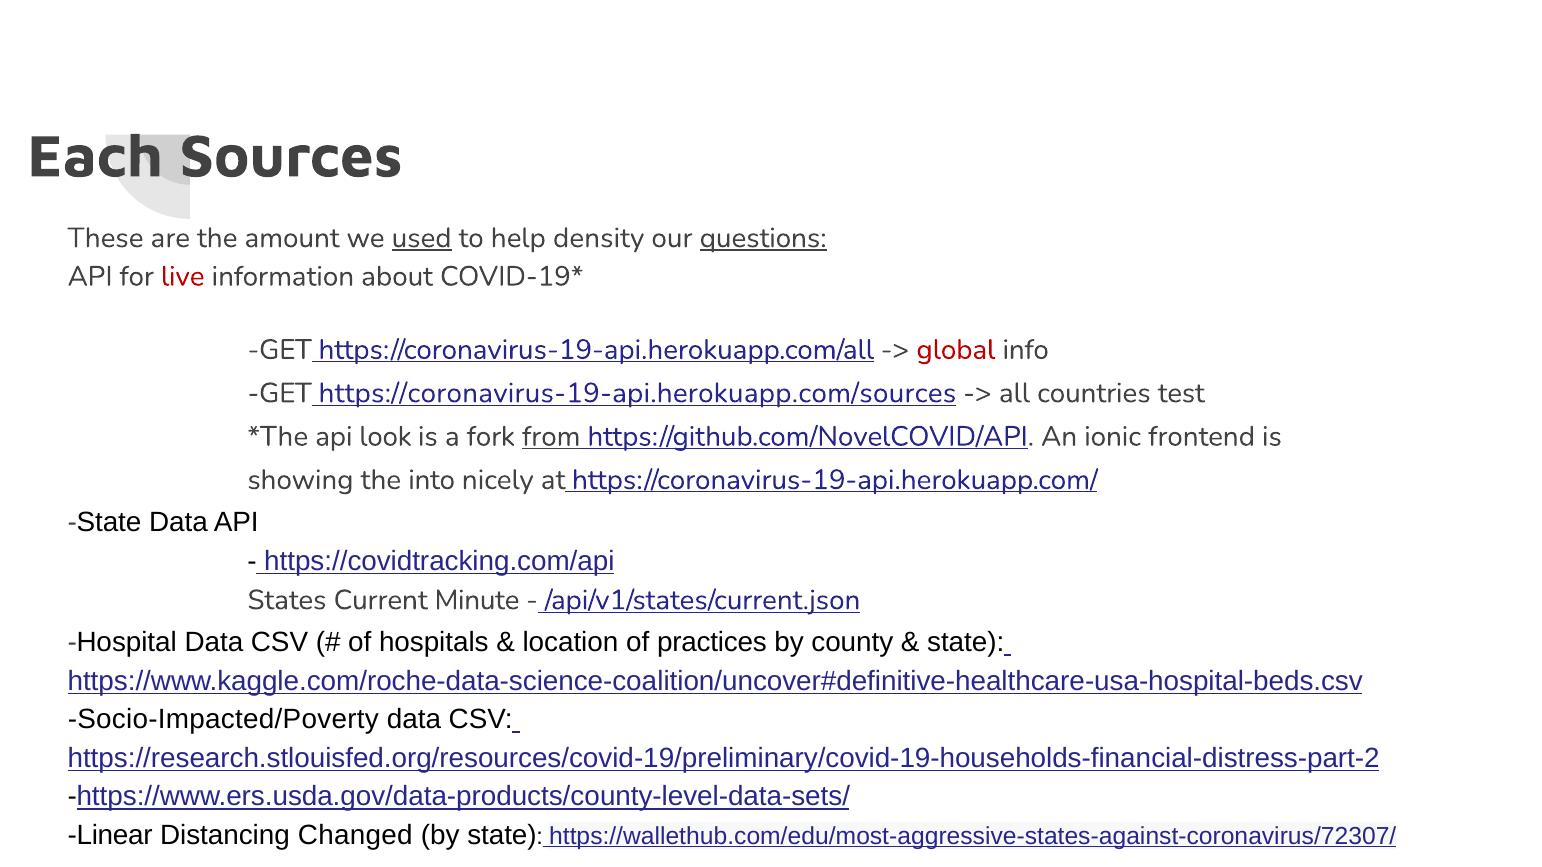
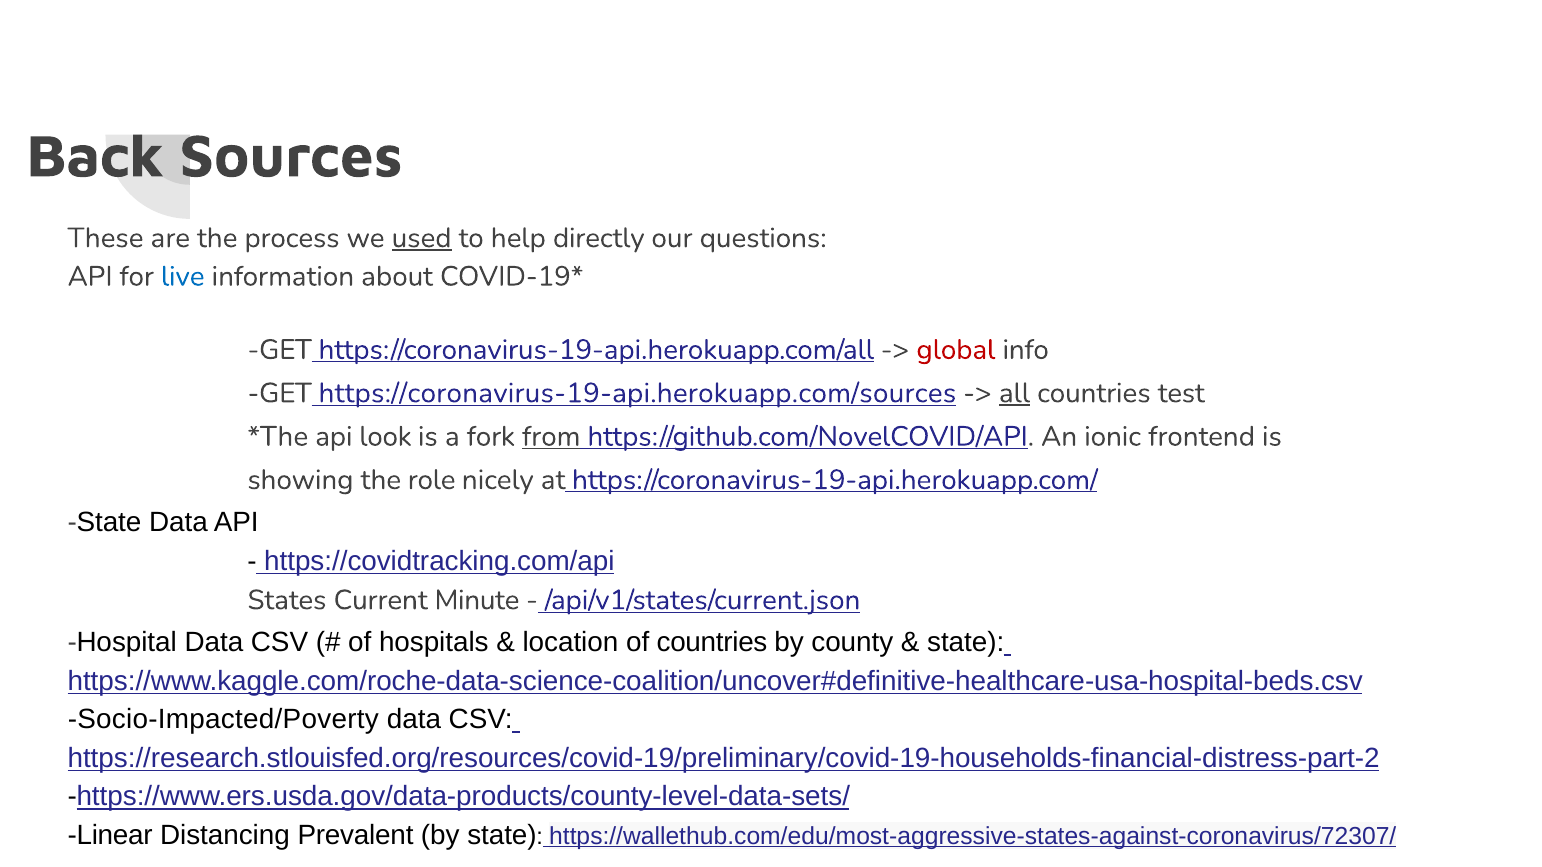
Each: Each -> Back (95, 157)
amount: amount -> process (292, 238)
density: density -> directly (599, 238)
questions underline: present -> none (763, 238)
live colour: red -> blue (183, 276)
all underline: none -> present (1014, 393)
into: into -> role (432, 480)
of practices: practices -> countries (712, 643)
Changed: Changed -> Prevalent (356, 835)
